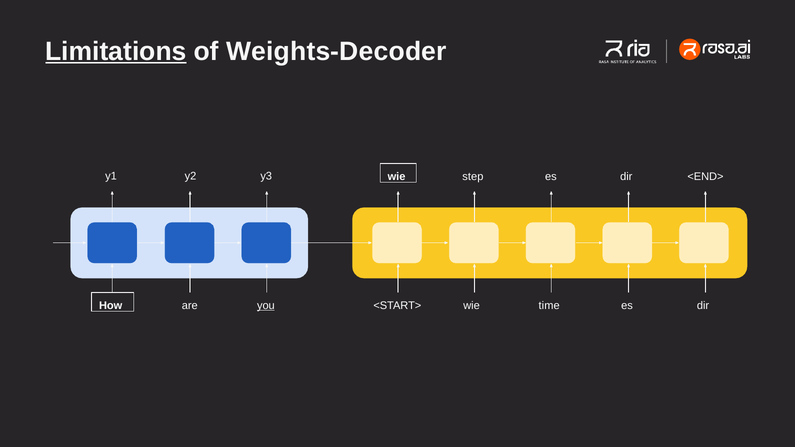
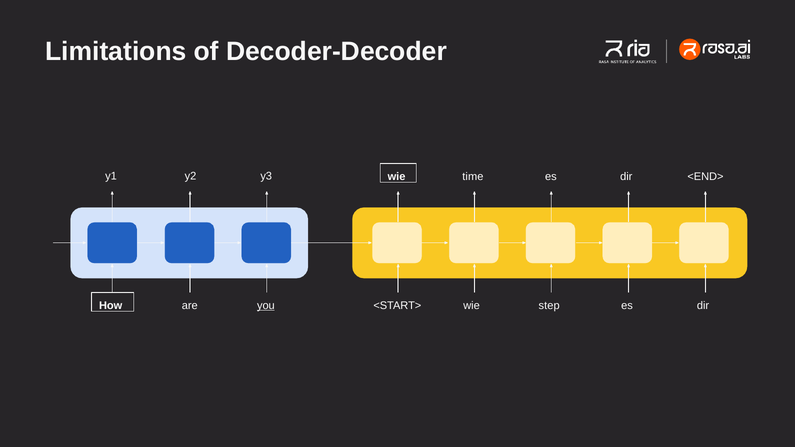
Limitations underline: present -> none (116, 51)
Weights-Decoder: Weights-Decoder -> Decoder-Decoder (336, 51)
step: step -> time (473, 176)
time: time -> step (549, 306)
